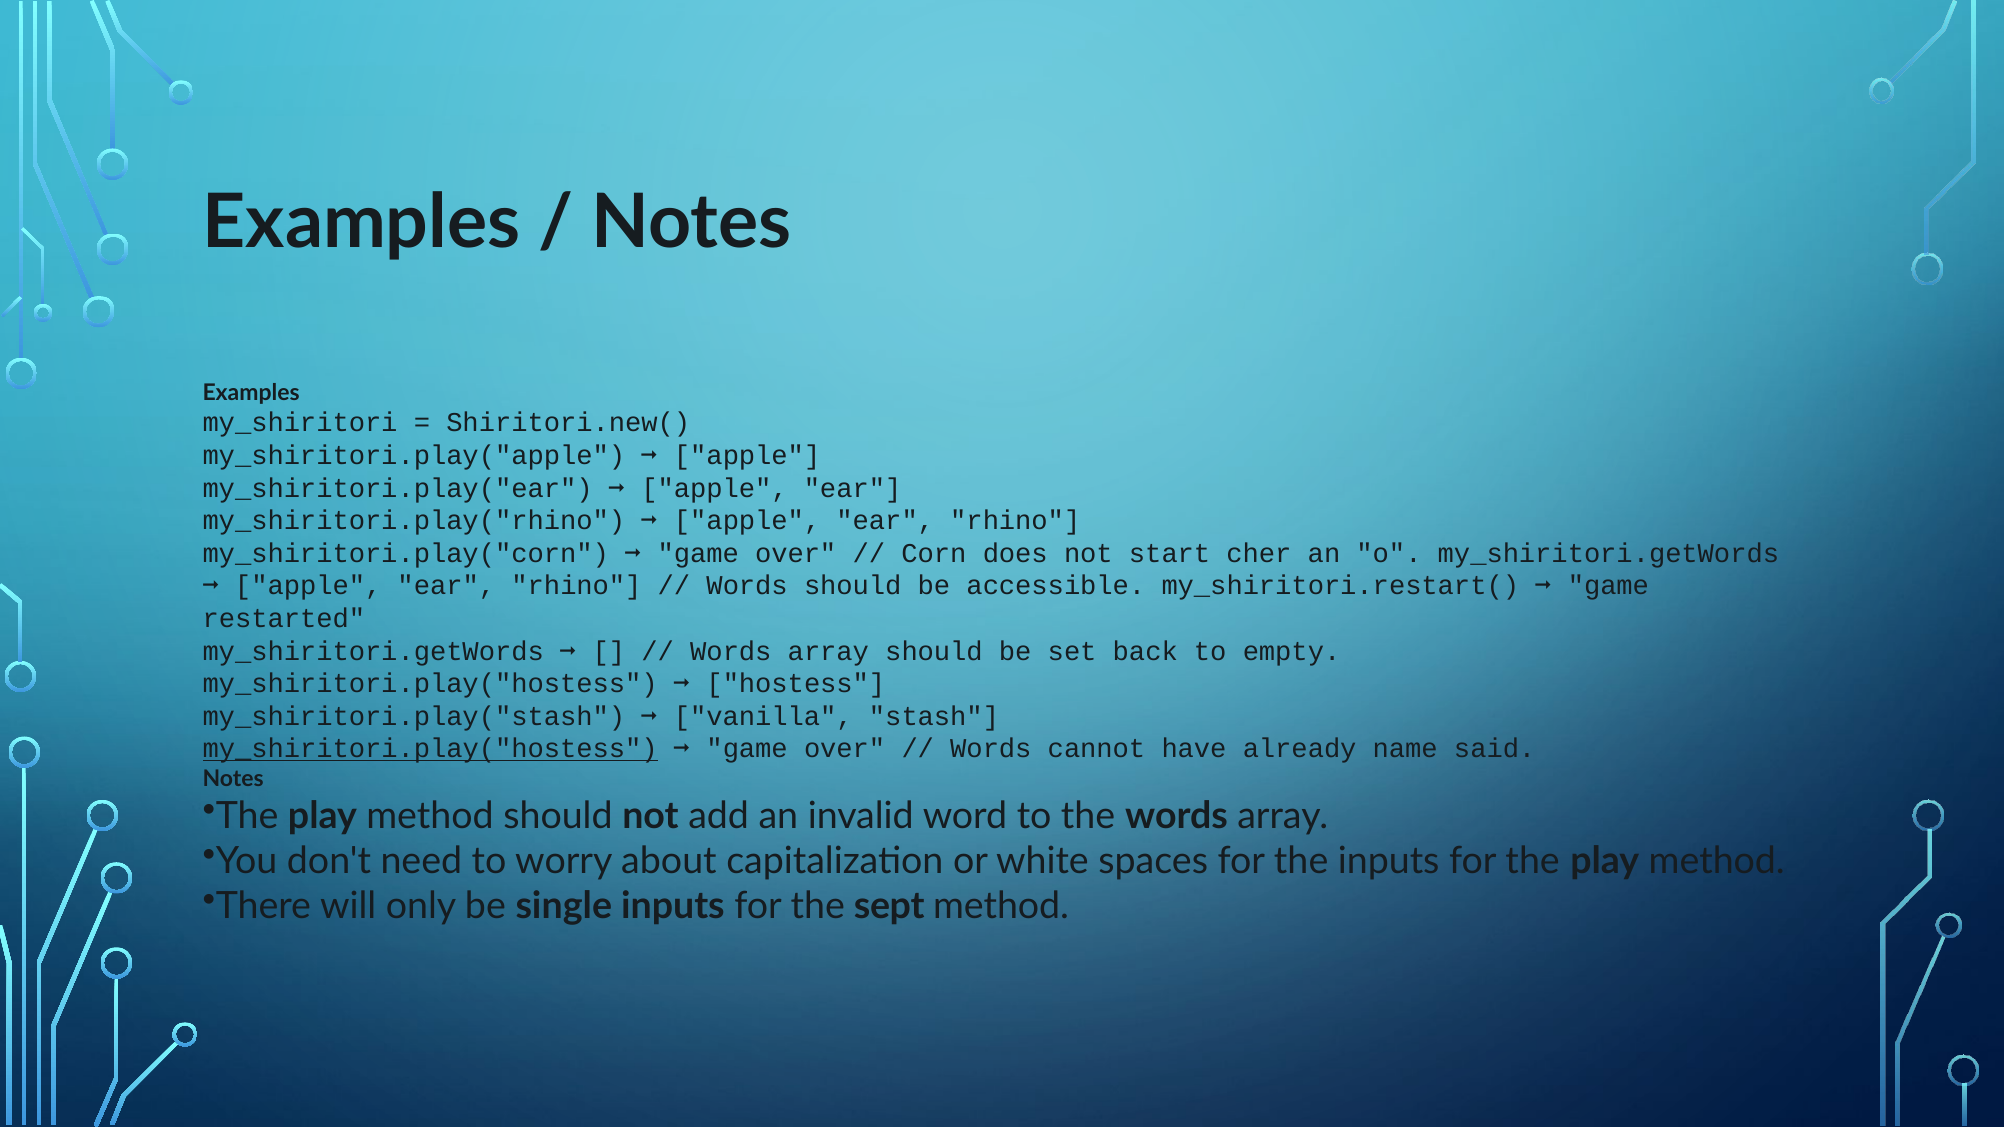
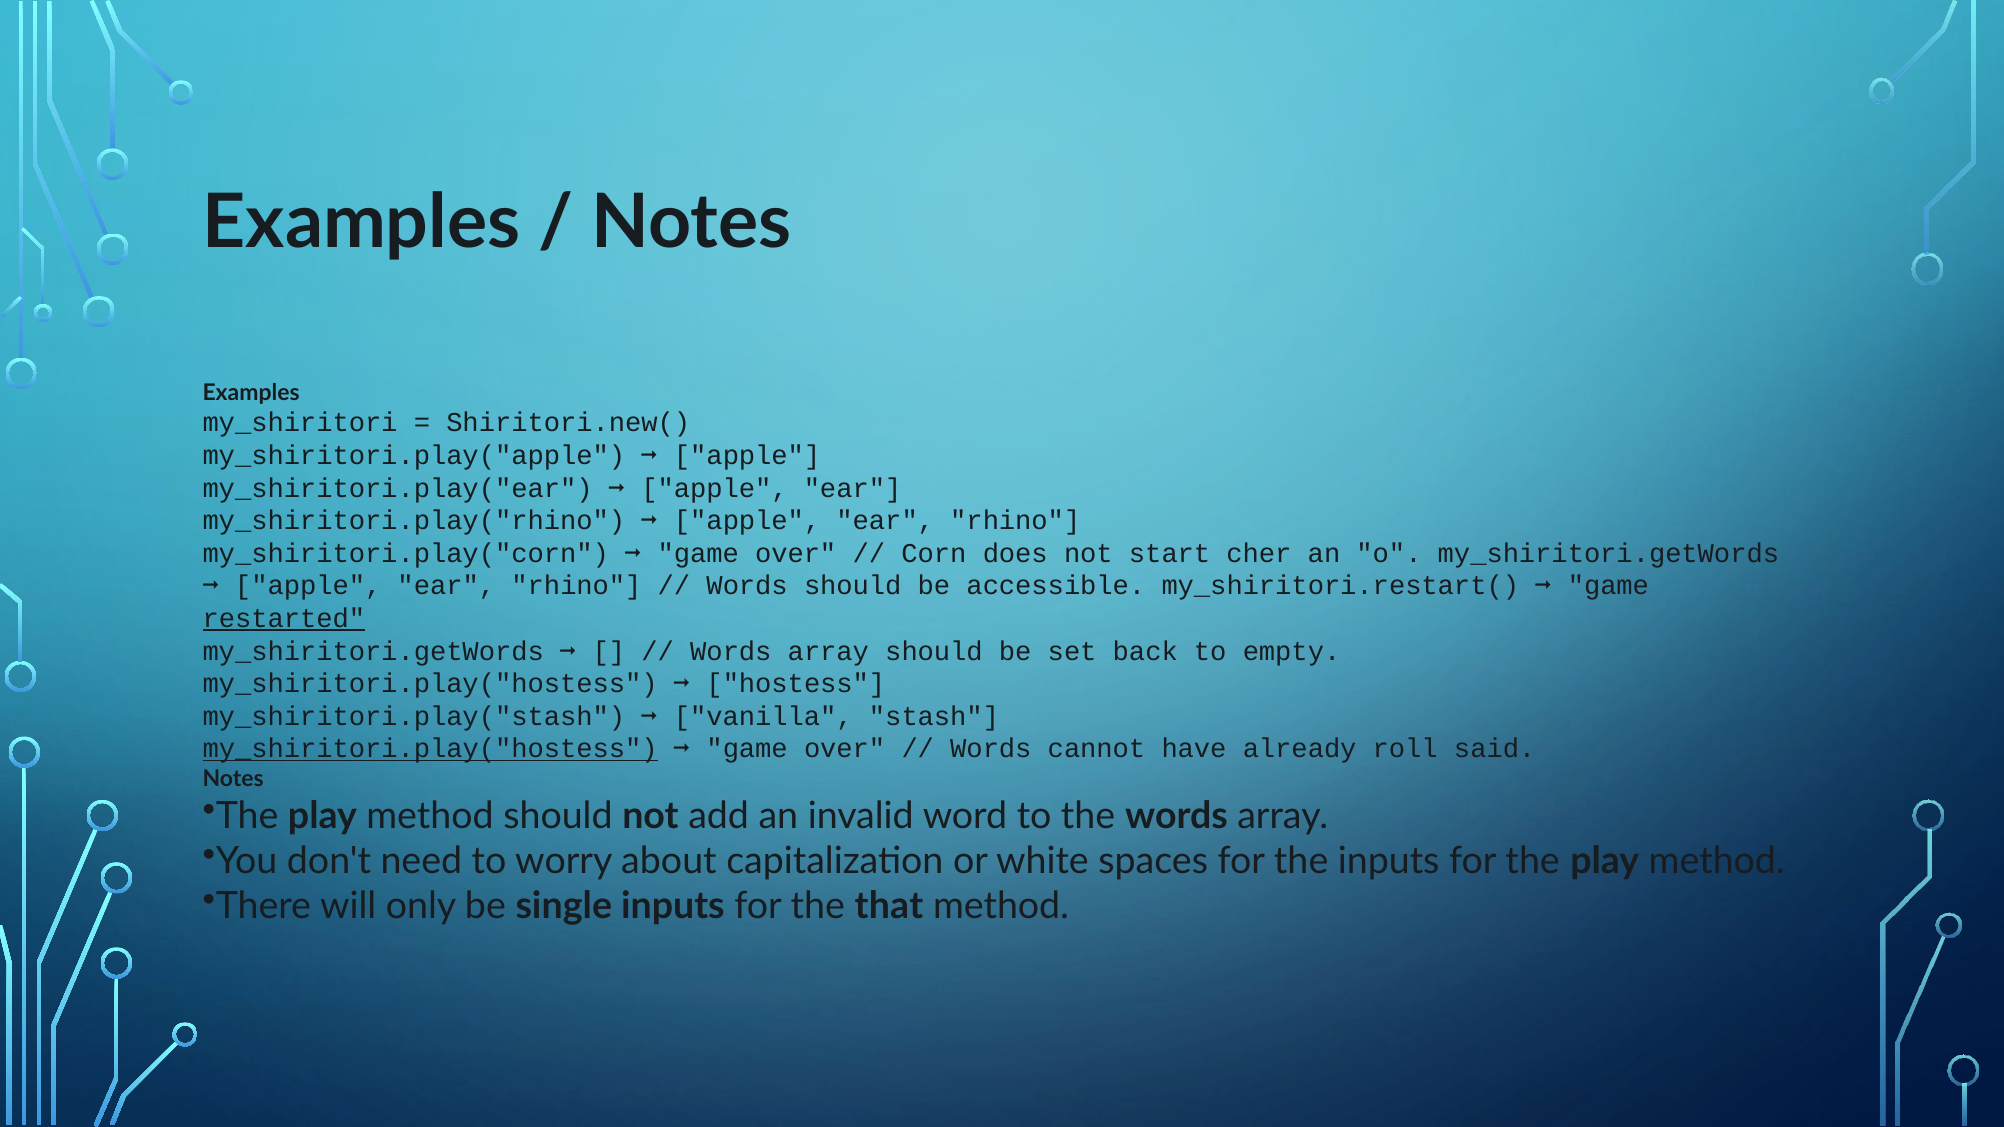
restarted underline: none -> present (284, 619)
name: name -> roll (1405, 749)
sept: sept -> that (889, 906)
